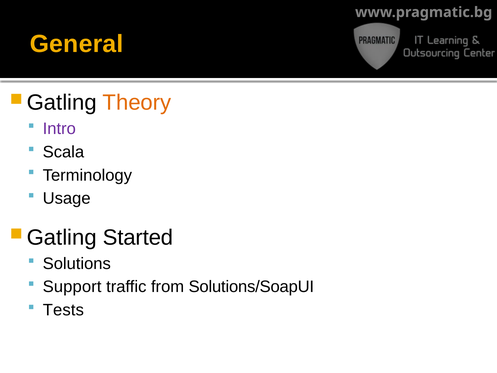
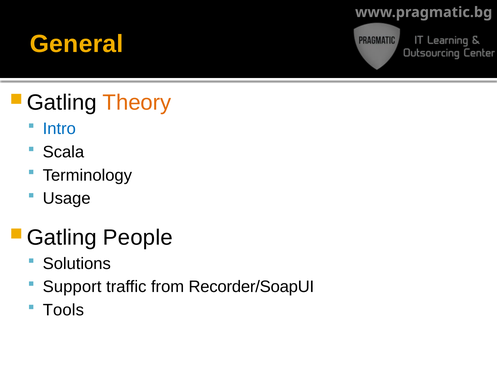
Intro colour: purple -> blue (59, 129)
Started: Started -> People (138, 237)
Solutions/SoapUI: Solutions/SoapUI -> Recorder/SoapUI (251, 287)
Tests: Tests -> Tools (63, 310)
